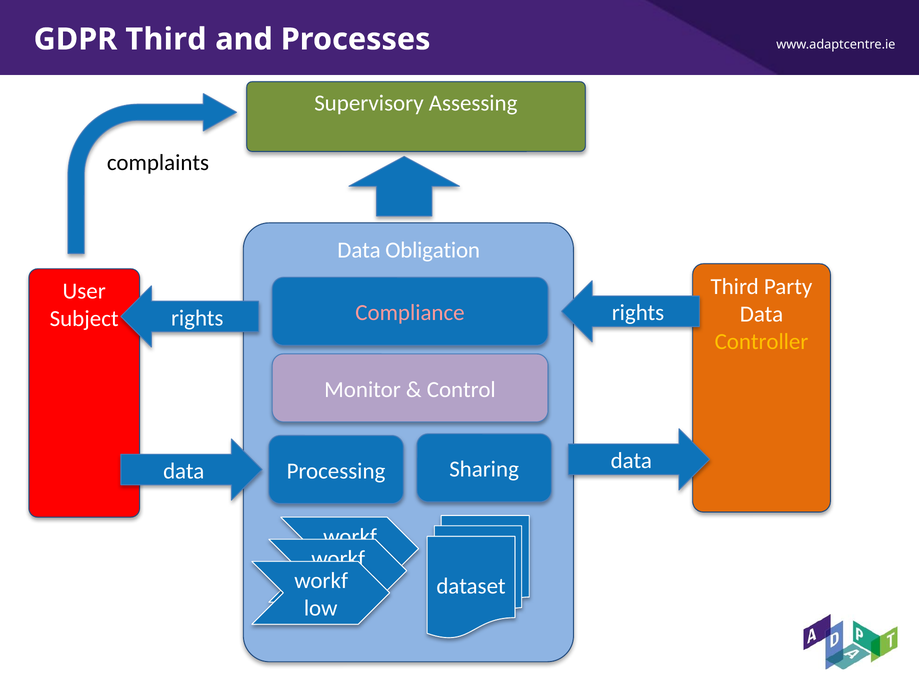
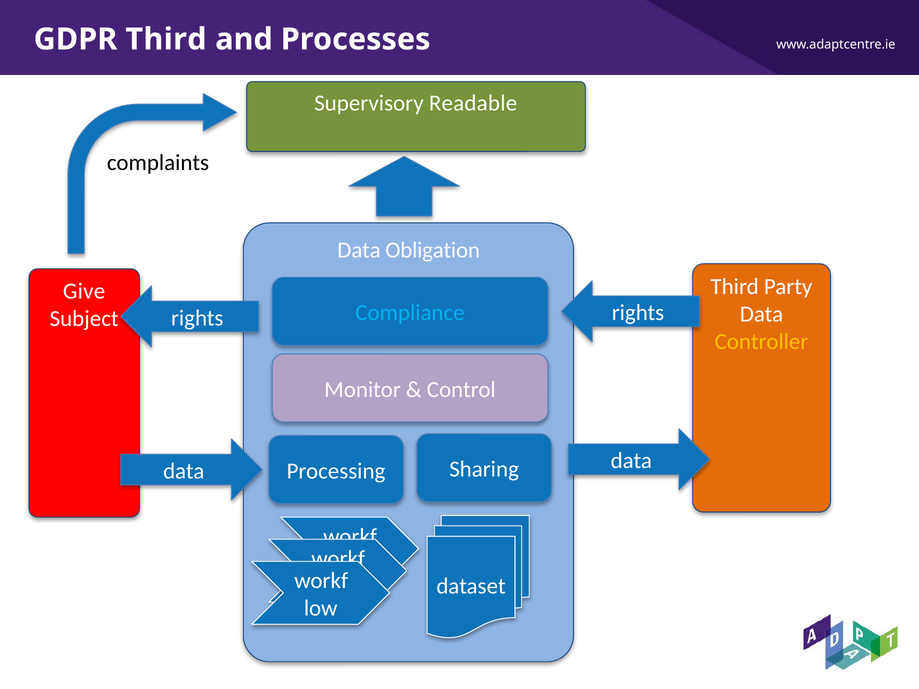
Assessing: Assessing -> Readable (473, 103)
User: User -> Give (84, 291)
Compliance colour: pink -> light blue (410, 313)
